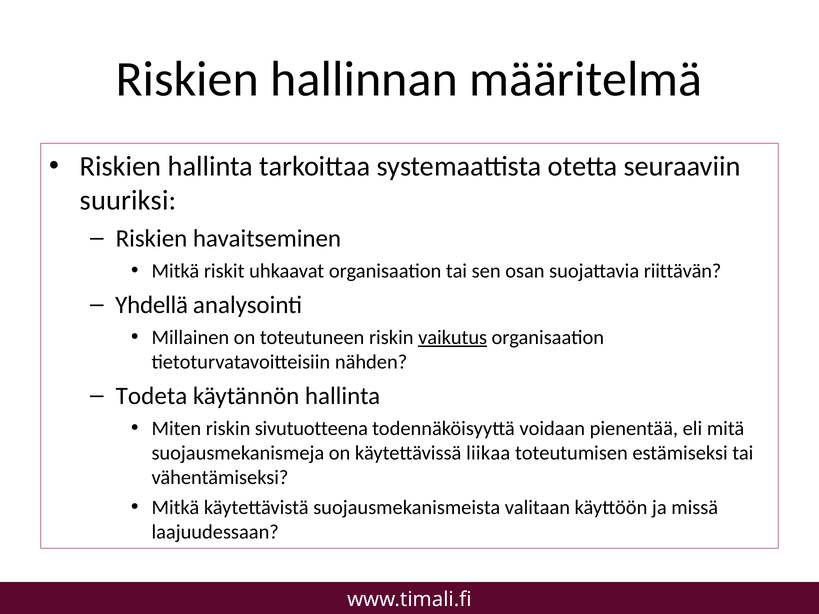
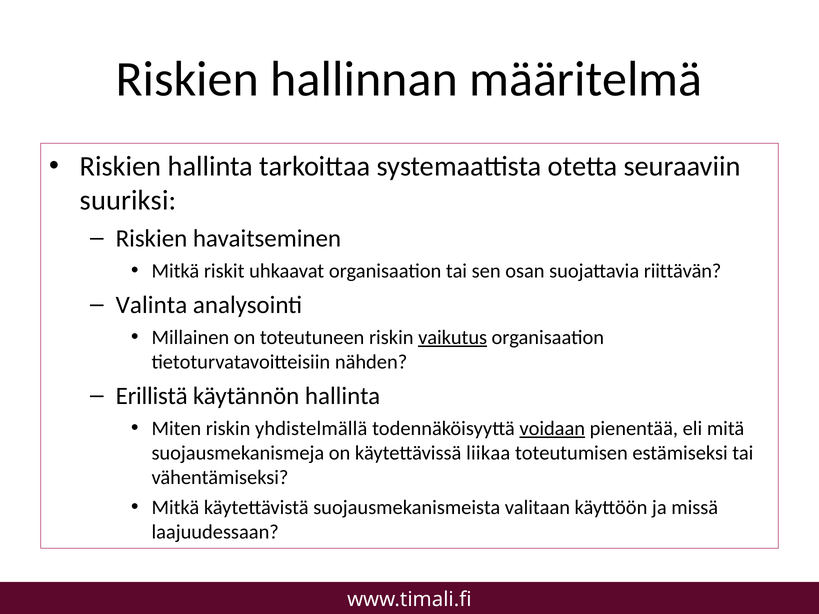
Yhdellä: Yhdellä -> Valinta (151, 305)
Todeta: Todeta -> Erillistä (152, 396)
sivutuotteena: sivutuotteena -> yhdistelmällä (311, 429)
voidaan underline: none -> present (552, 429)
